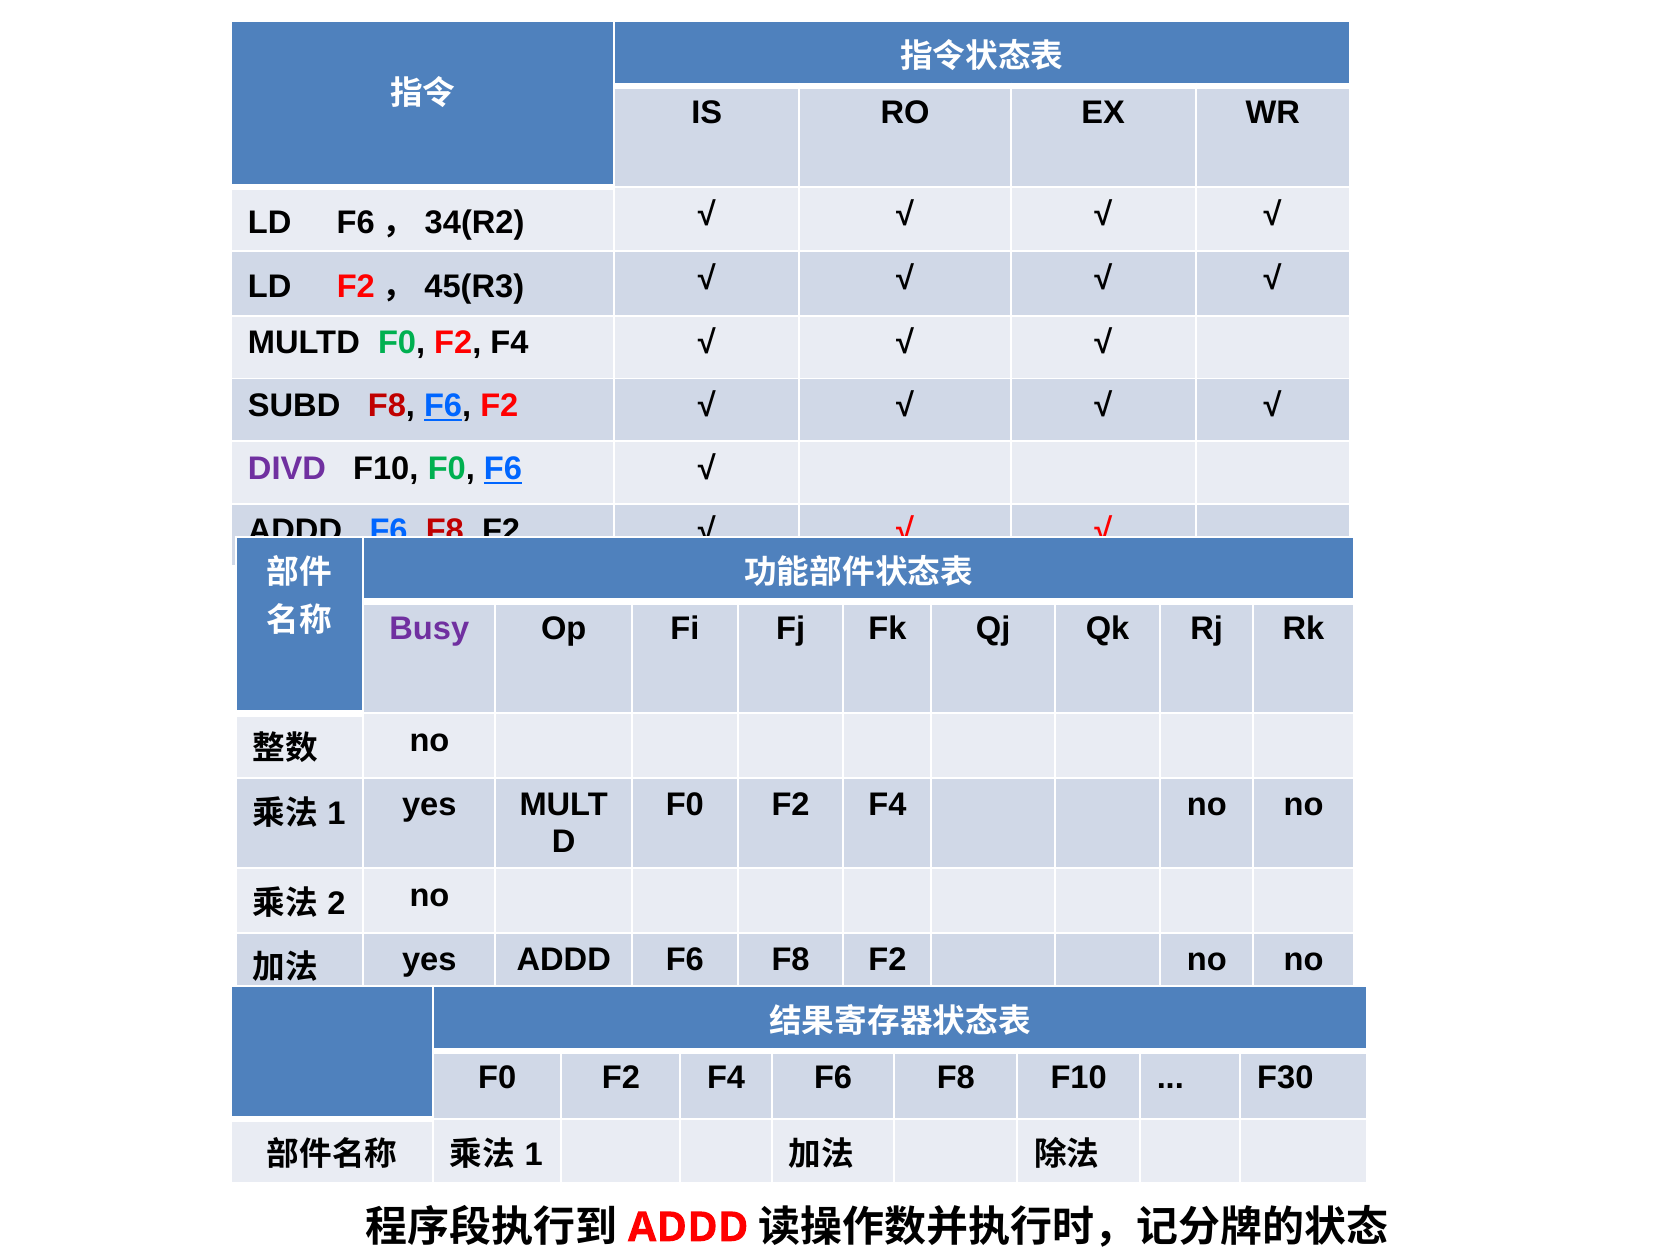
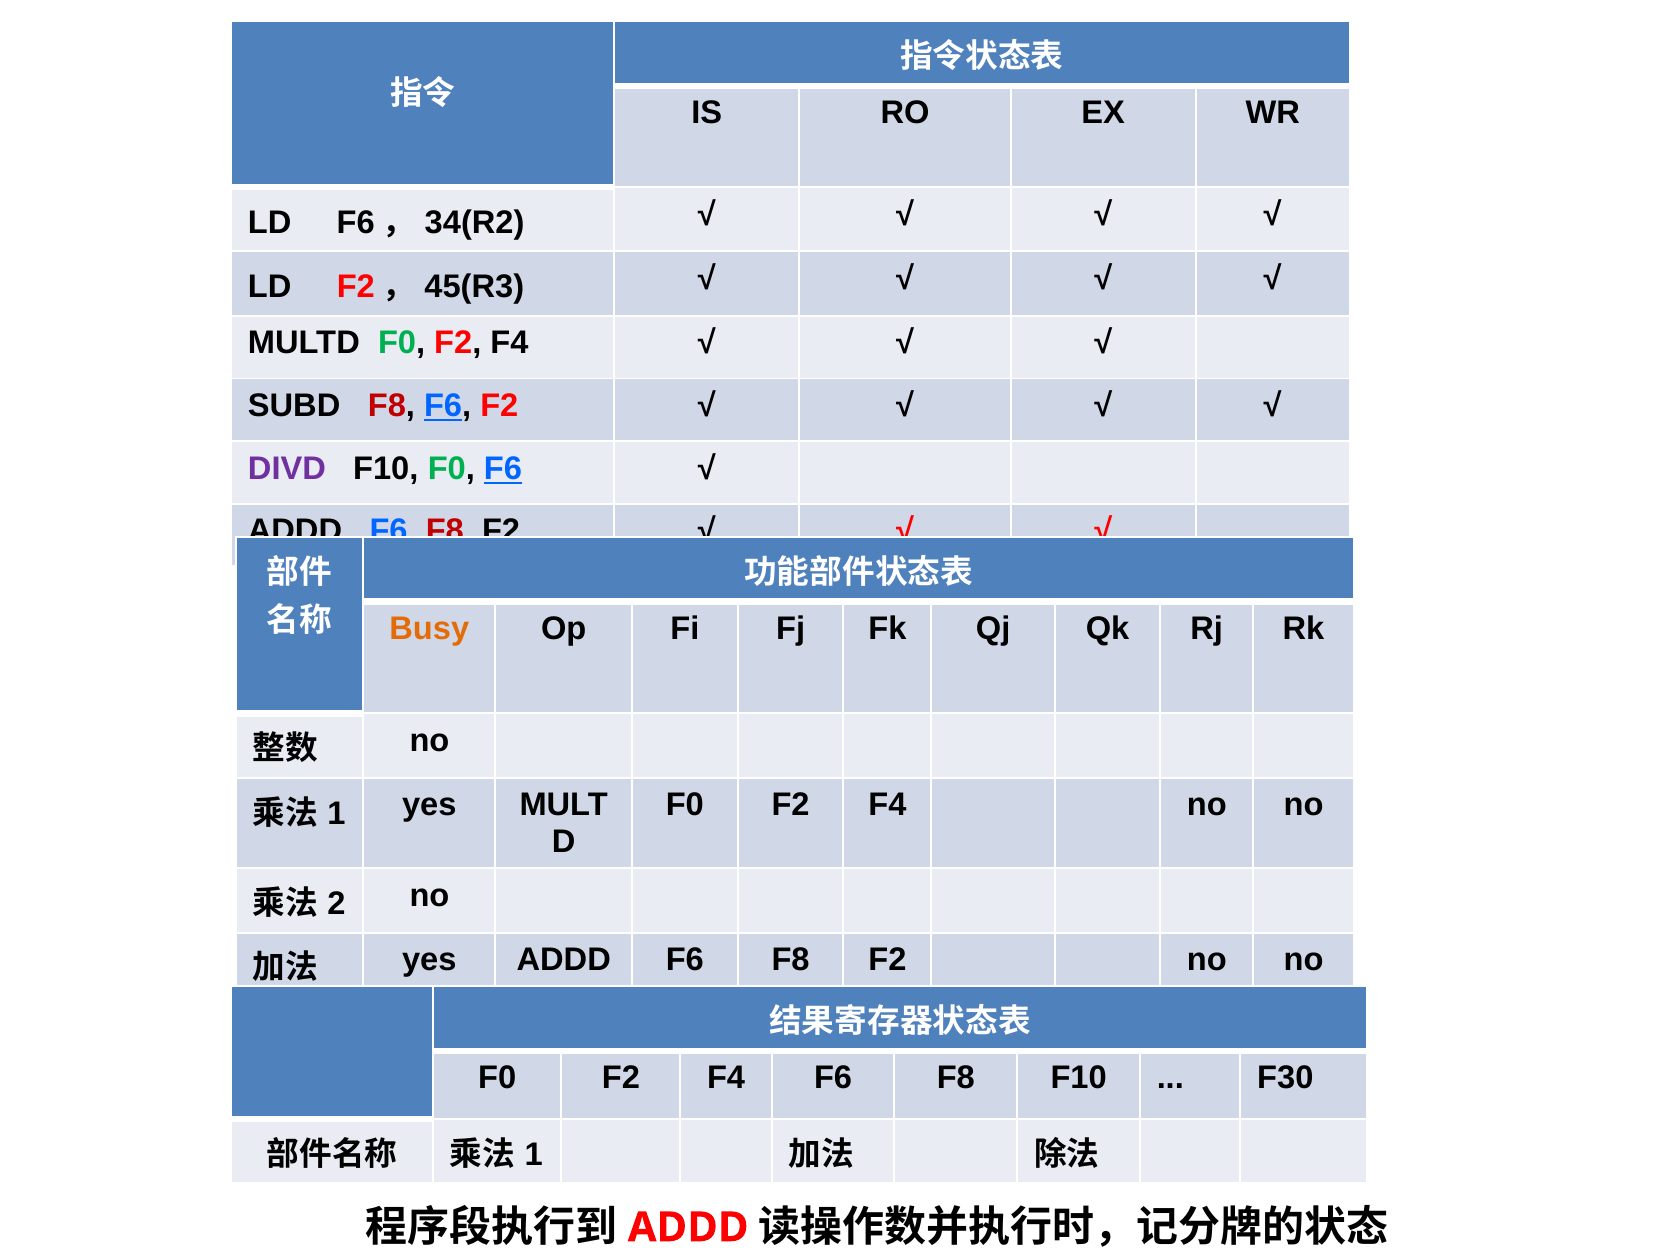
Busy colour: purple -> orange (429, 628)
